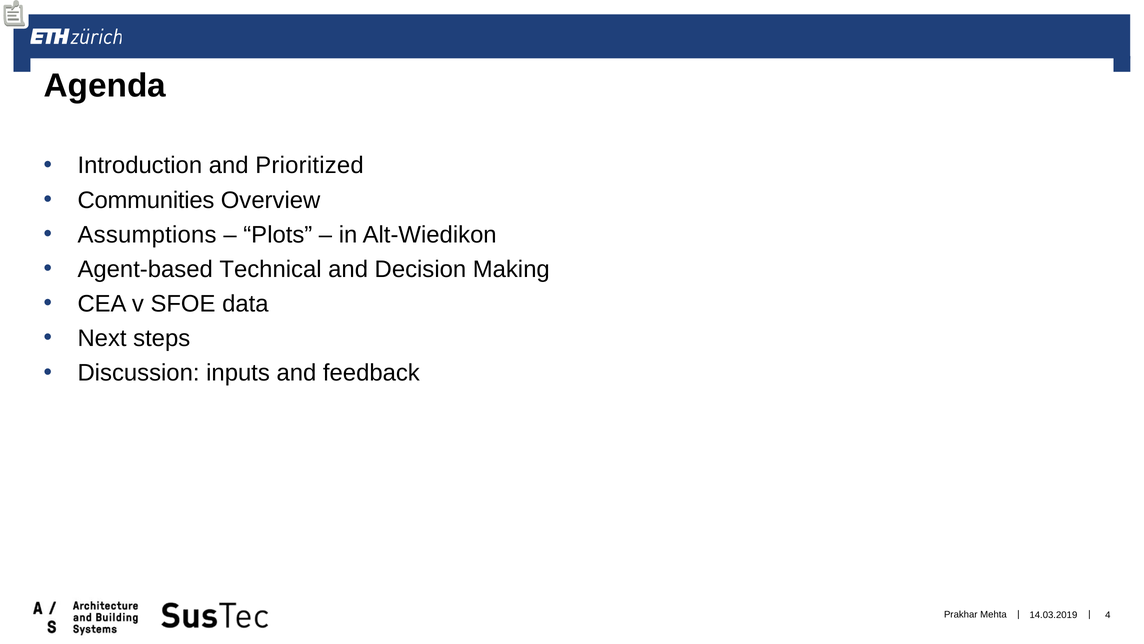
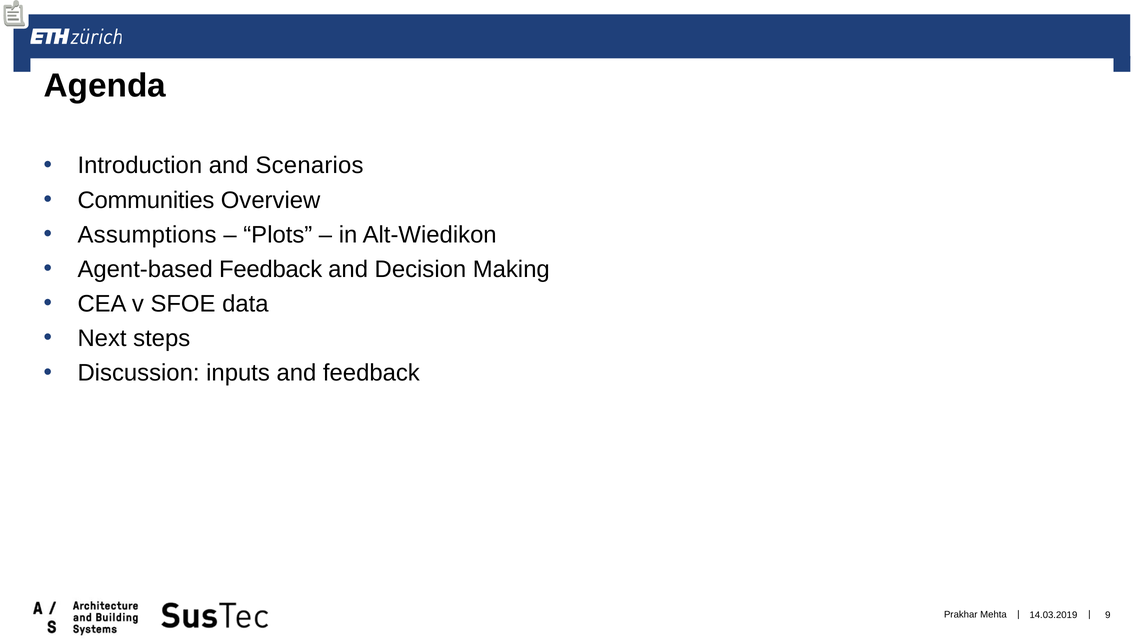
Prioritized: Prioritized -> Scenarios (310, 165)
Agent-based Technical: Technical -> Feedback (271, 269)
4: 4 -> 9 (1108, 615)
